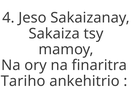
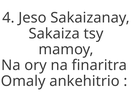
Tariho: Tariho -> Omaly (23, 81)
